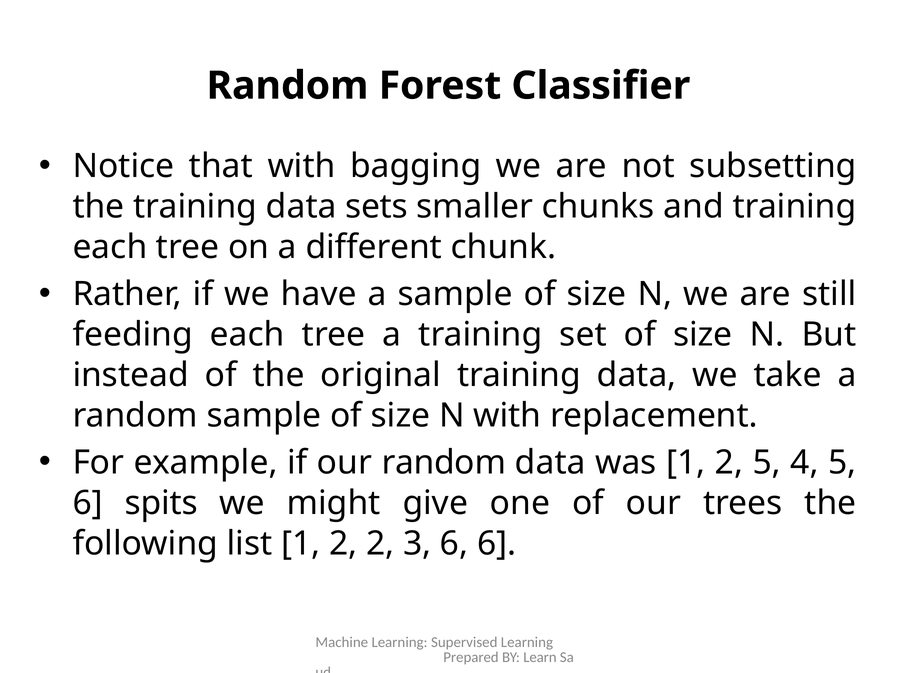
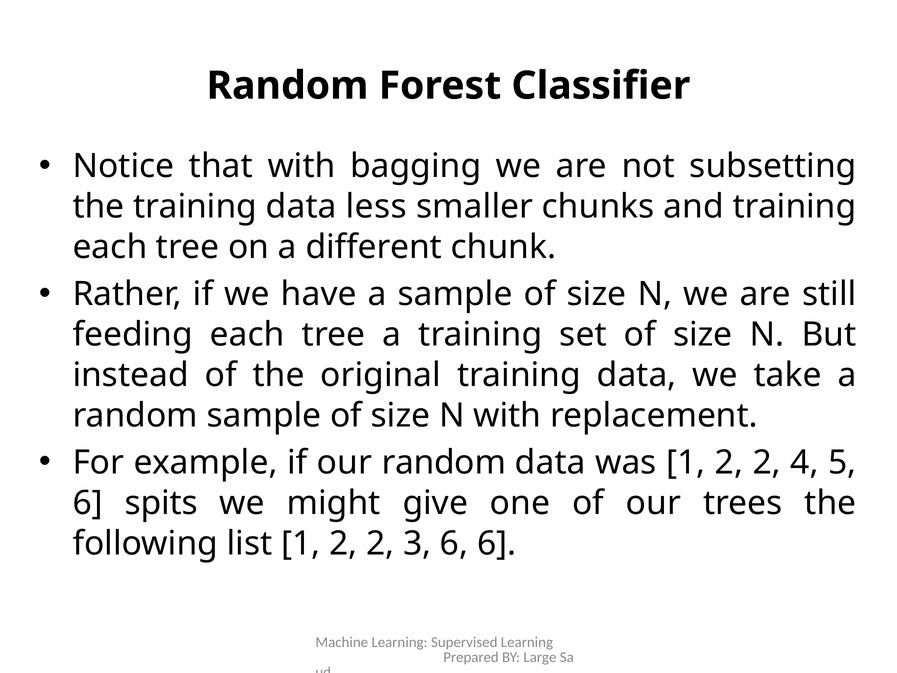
sets: sets -> less (376, 207)
was 1 2 5: 5 -> 2 (767, 462)
Learn: Learn -> Large (540, 657)
